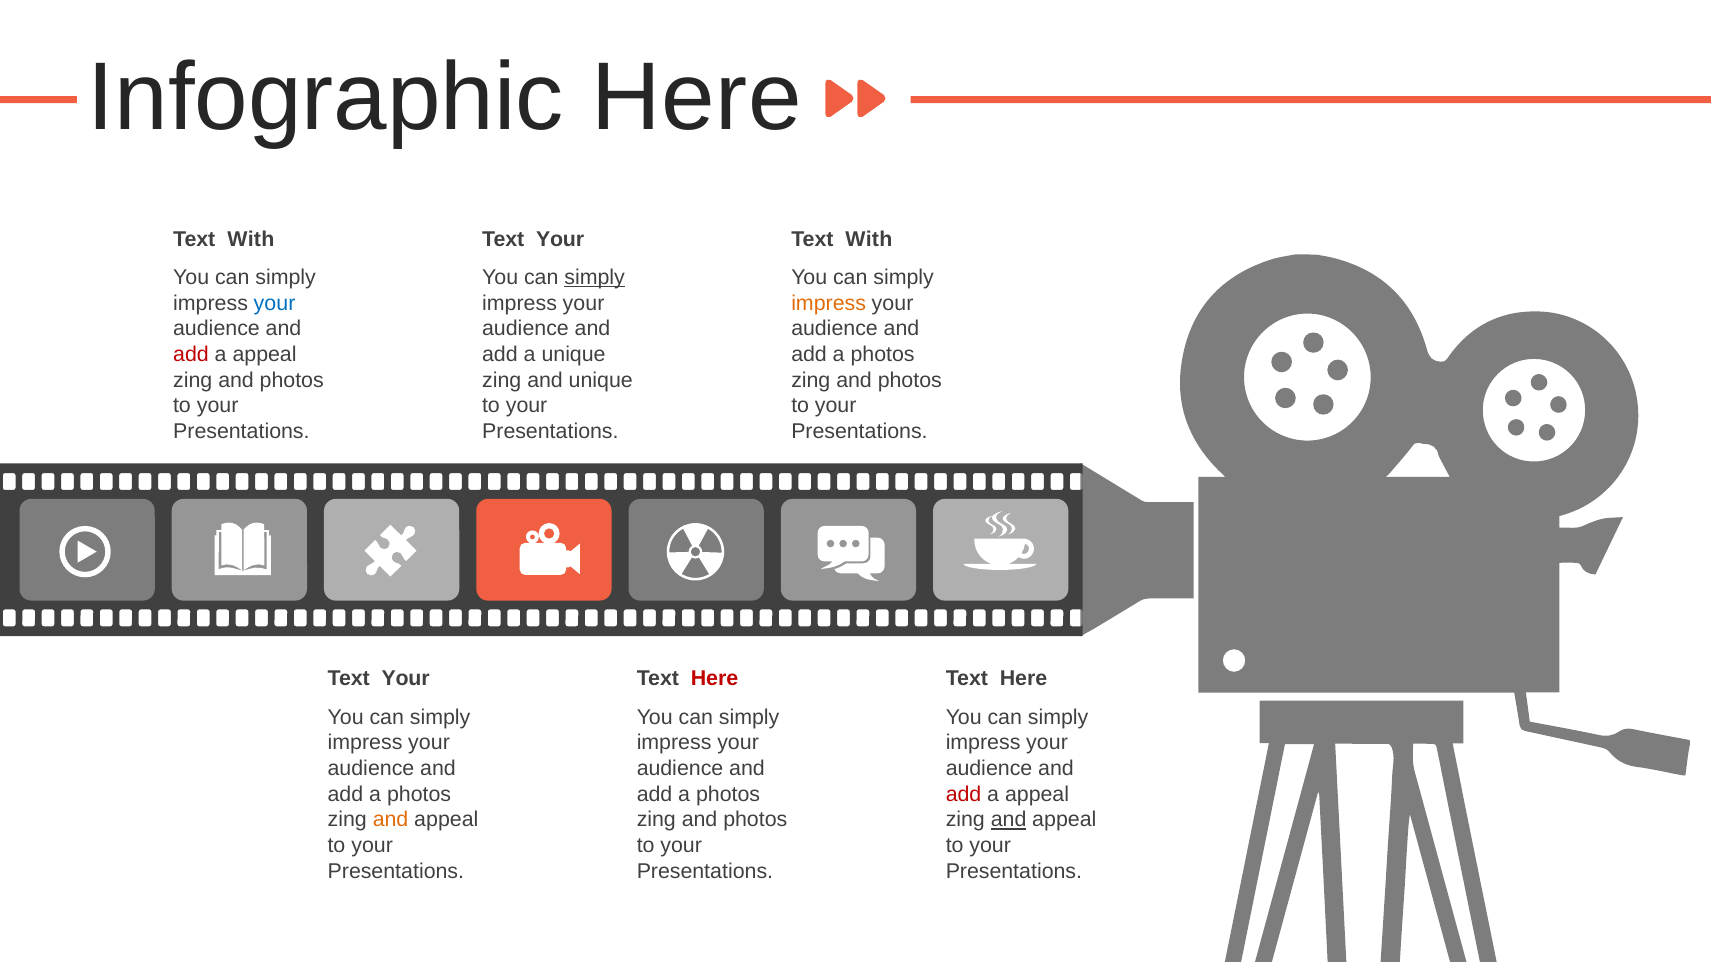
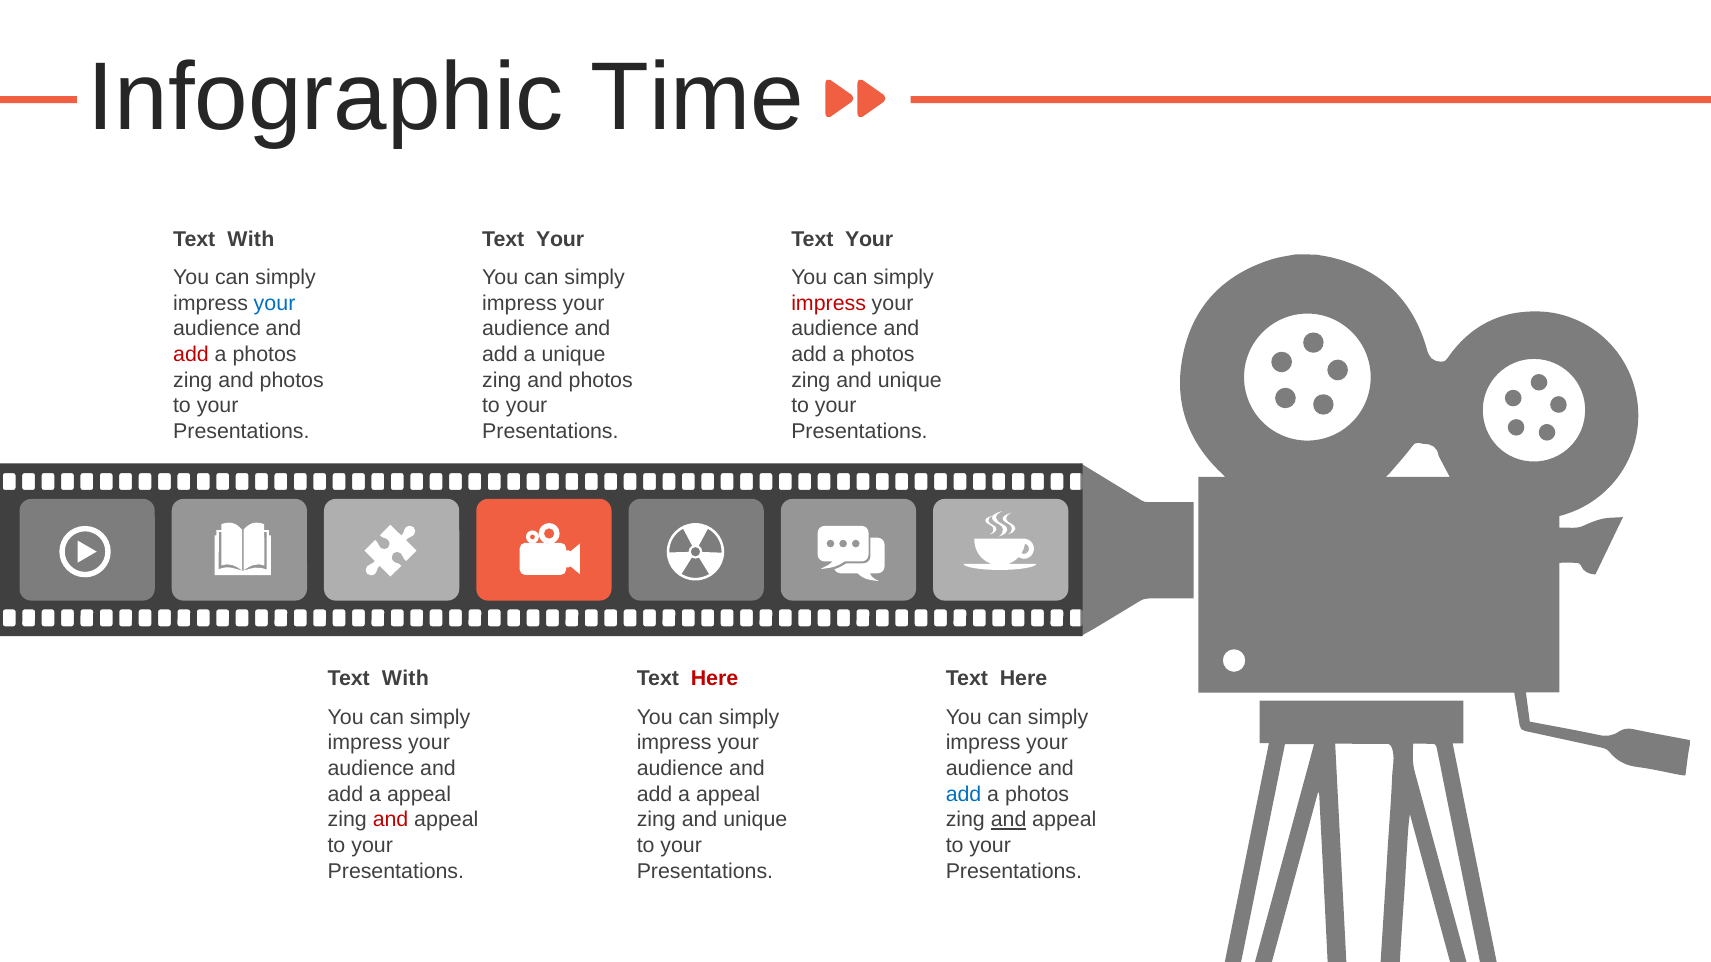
Infographic Here: Here -> Time (697, 98)
With: With -> Your (869, 239)
simply underline: present -> none (595, 278)
impress colour: orange -> red (829, 303)
appeal: appeal -> photos (265, 355)
unique: unique -> photos (601, 380)
photos: photos -> unique (910, 380)
Your: Your -> With (405, 679)
photos: photos -> appeal (419, 794)
photos: photos -> appeal (728, 794)
add colour: red -> blue (964, 794)
appeal: appeal -> photos (1037, 794)
and colour: orange -> red (391, 820)
photos: photos -> unique (755, 820)
